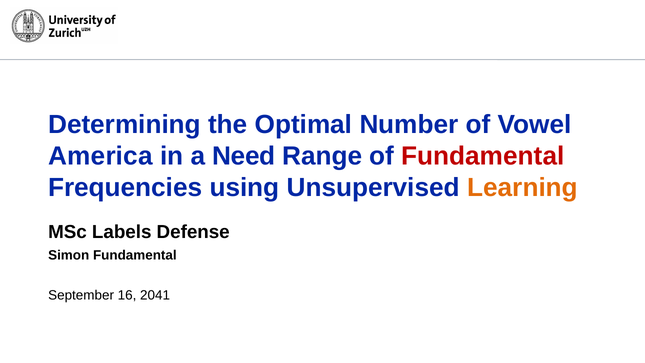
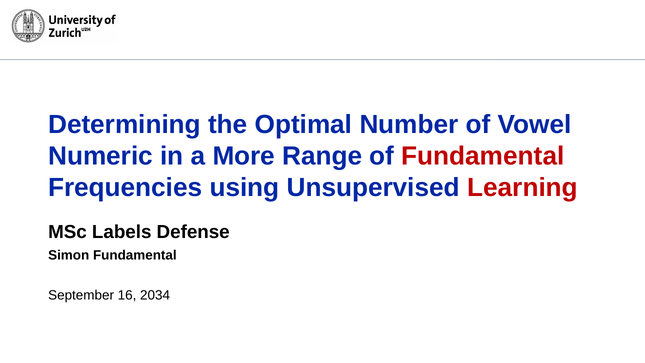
America: America -> Numeric (101, 156)
Need: Need -> More (244, 156)
Learning colour: orange -> red (522, 188)
2041: 2041 -> 2034 (155, 295)
